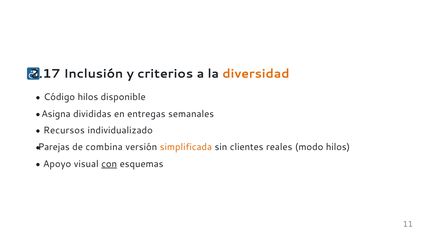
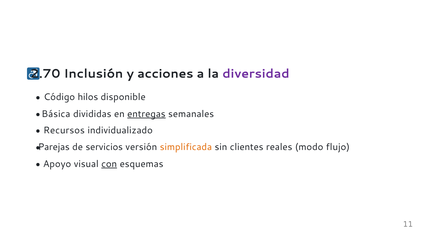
2.17: 2.17 -> 2.70 (45, 74)
criterios: criterios -> acciones (165, 74)
diversidad colour: orange -> purple (256, 74)
Asigna: Asigna -> Básica (56, 114)
entregas underline: none -> present (146, 114)
combina: combina -> servicios (104, 147)
modo hilos: hilos -> flujo (338, 147)
